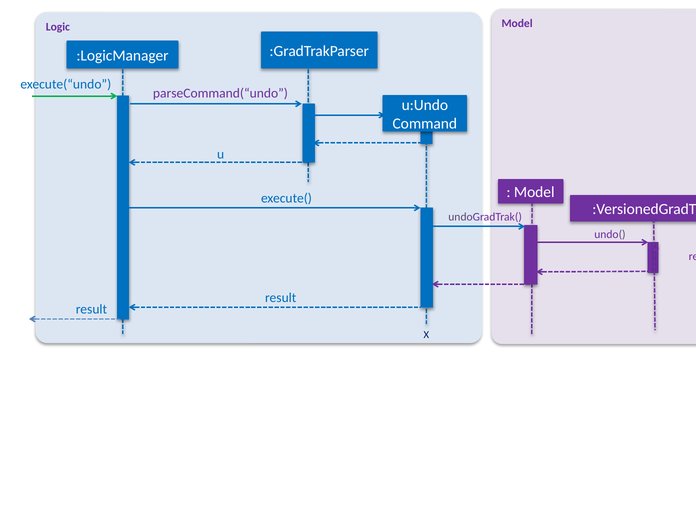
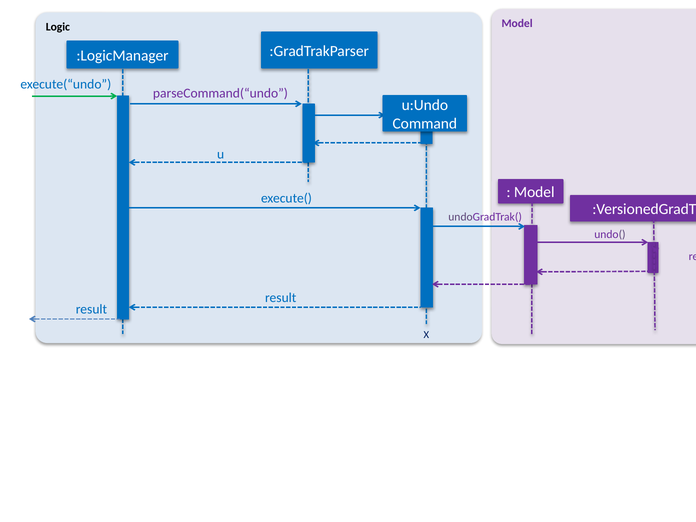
Logic colour: purple -> black (58, 27)
